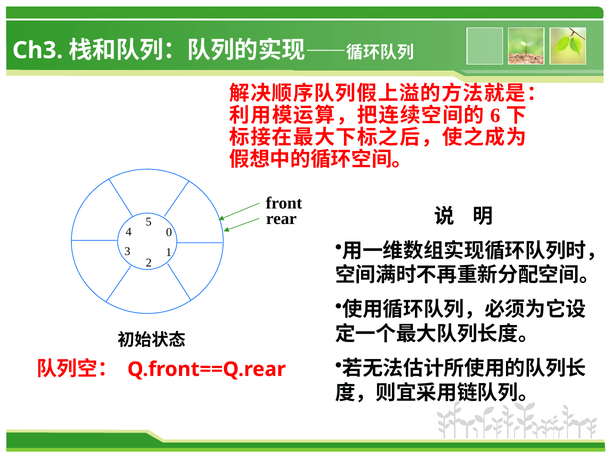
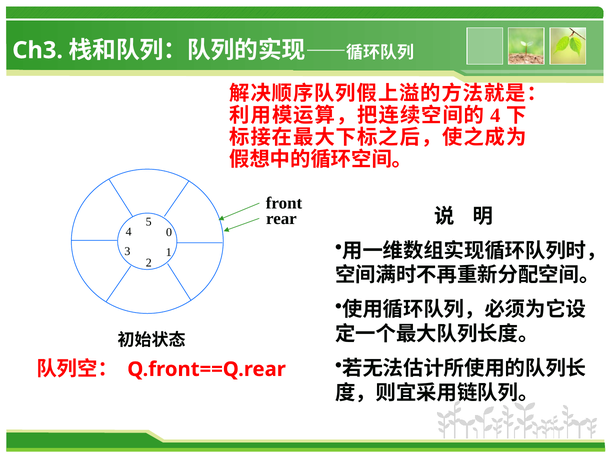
6: 6 -> 4 (495, 116)
